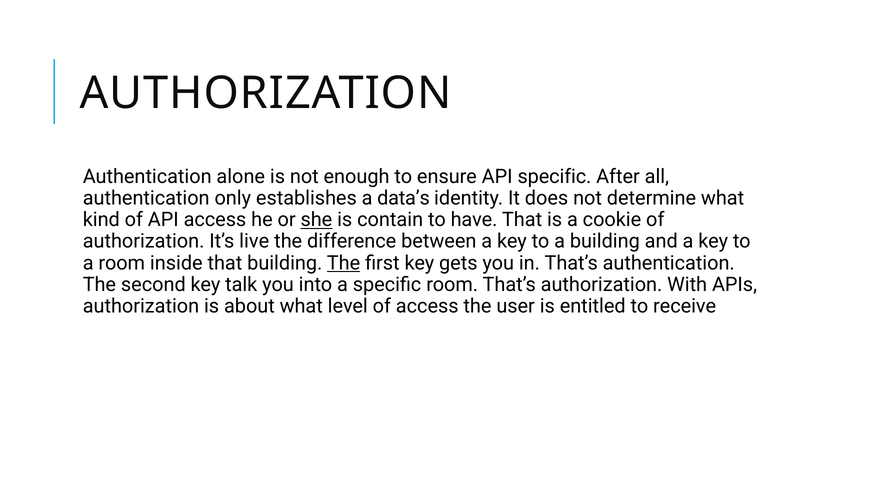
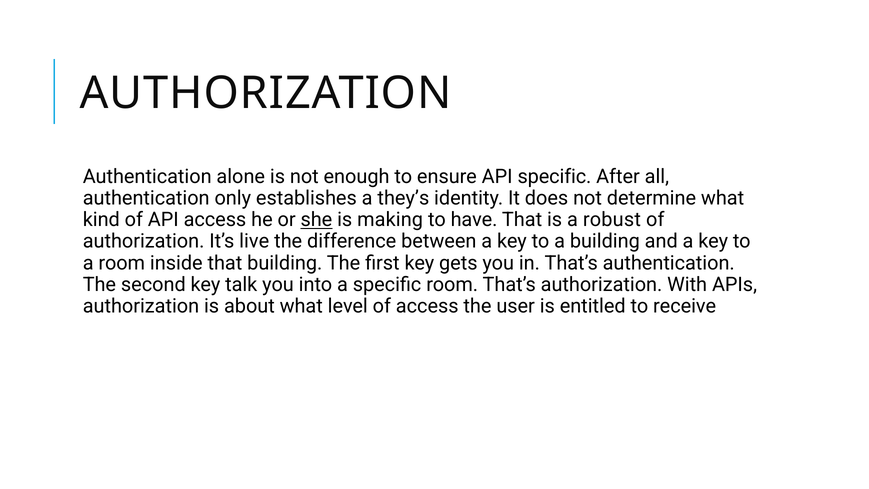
data’s: data’s -> they’s (403, 198)
contain: contain -> making (390, 220)
cookie: cookie -> robust (612, 220)
The underline: present -> none (344, 263)
